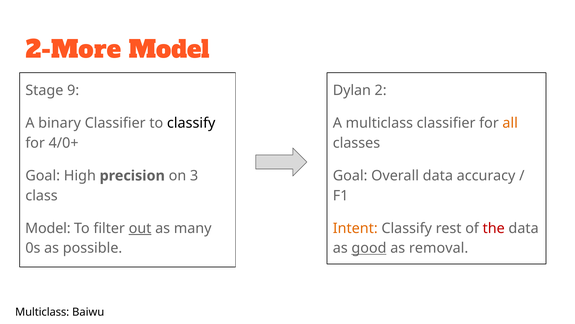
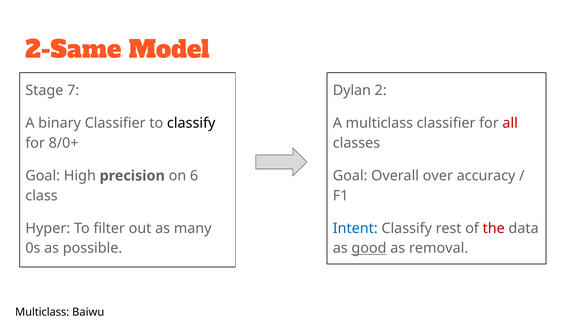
2-More: 2-More -> 2-Same (73, 50)
9: 9 -> 7 (73, 90)
all colour: orange -> red (510, 123)
4/0+: 4/0+ -> 8/0+ (64, 143)
3: 3 -> 6 (194, 175)
Overall data: data -> over (438, 175)
Model: Model -> Hyper (48, 228)
out underline: present -> none (140, 228)
Intent colour: orange -> blue (355, 228)
